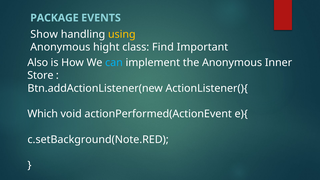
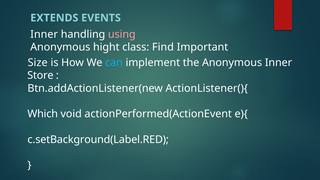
PACKAGE: PACKAGE -> EXTENDS (54, 18)
Show: Show -> Inner (44, 34)
using colour: yellow -> pink (122, 34)
Also: Also -> Size (38, 63)
c.setBackground(Note.RED: c.setBackground(Note.RED -> c.setBackground(Label.RED (98, 139)
